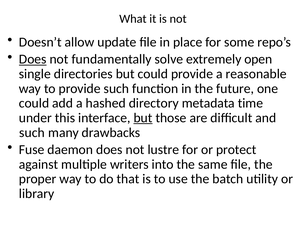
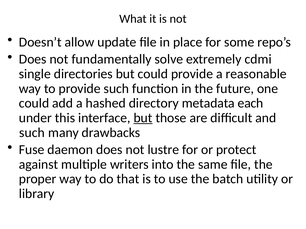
Does underline: present -> none (33, 59)
open: open -> cdmi (258, 59)
time: time -> each (251, 103)
